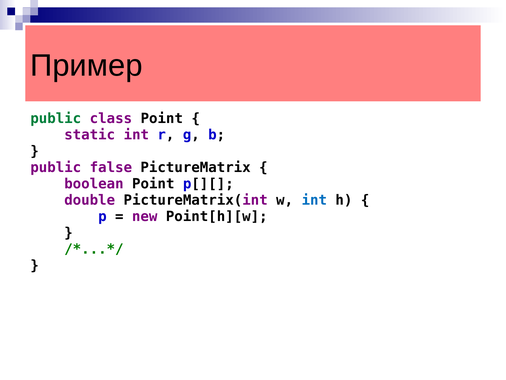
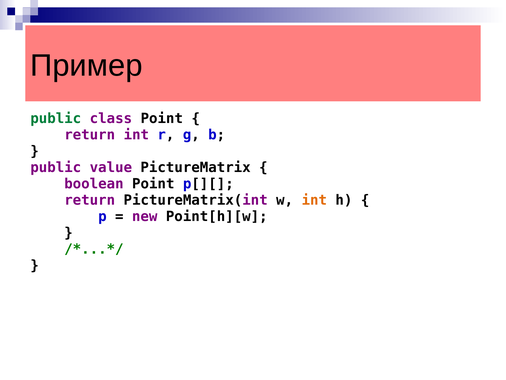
static: static -> return (90, 135)
false: false -> value (111, 167)
double: double -> return (90, 200)
int colour: blue -> orange (314, 200)
